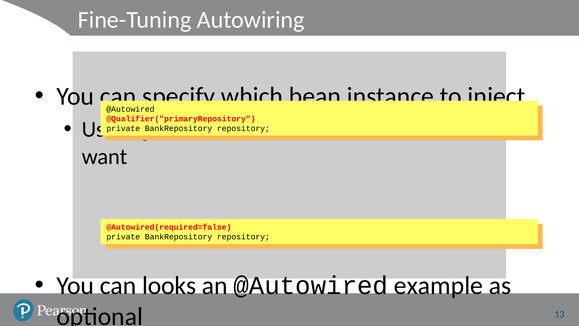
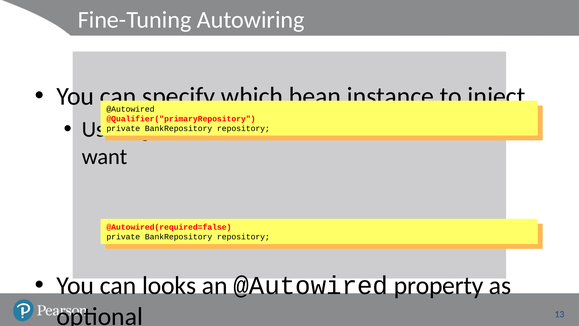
example: example -> property (439, 285)
